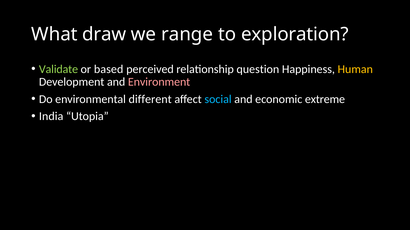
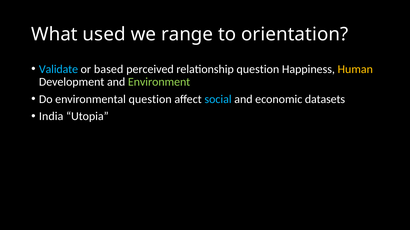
draw: draw -> used (104, 34)
exploration: exploration -> orientation (295, 34)
Validate colour: light green -> light blue (59, 69)
Environment colour: pink -> light green (159, 82)
environmental different: different -> question (150, 99)
extreme: extreme -> datasets (325, 99)
